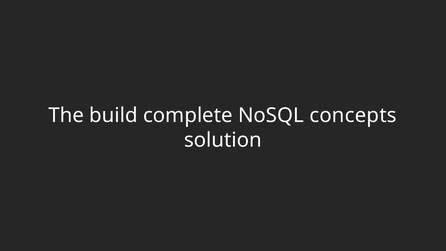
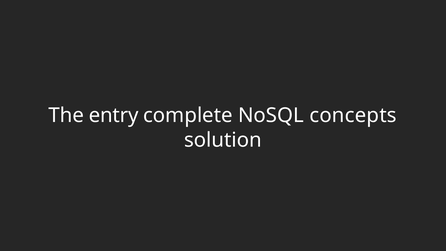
build: build -> entry (114, 115)
